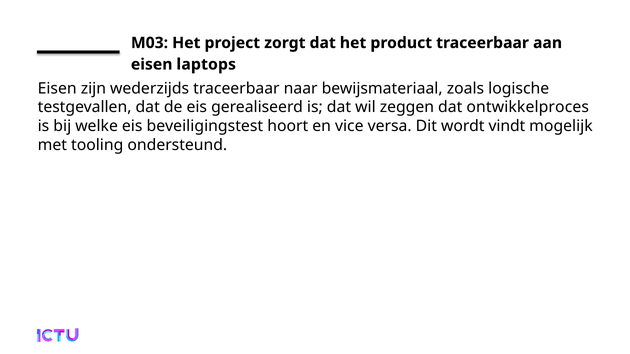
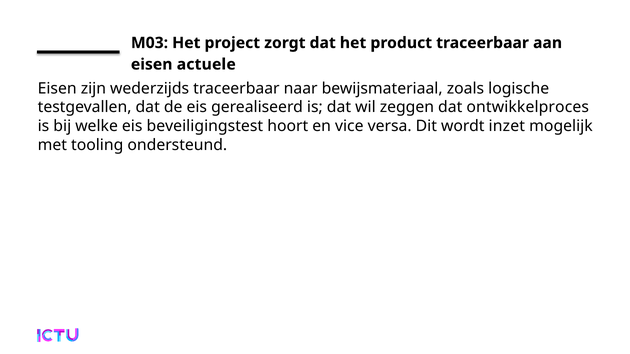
laptops: laptops -> actuele (206, 64)
vindt: vindt -> inzet (507, 126)
